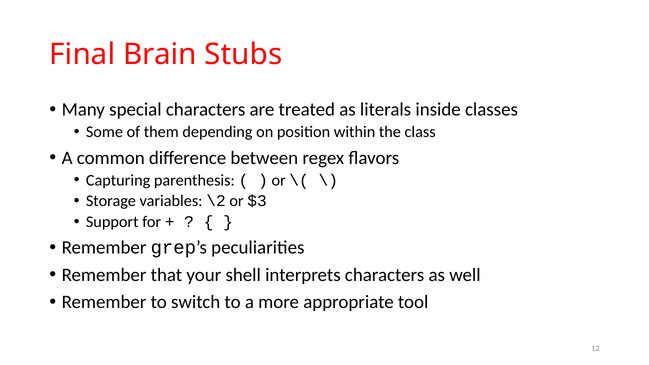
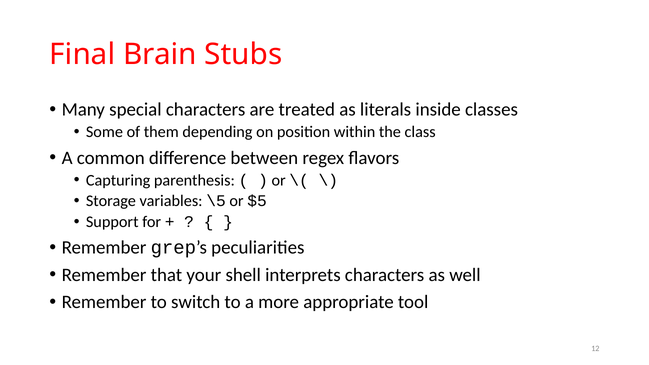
\2: \2 -> \5 (216, 201)
$3: $3 -> $5 (257, 201)
